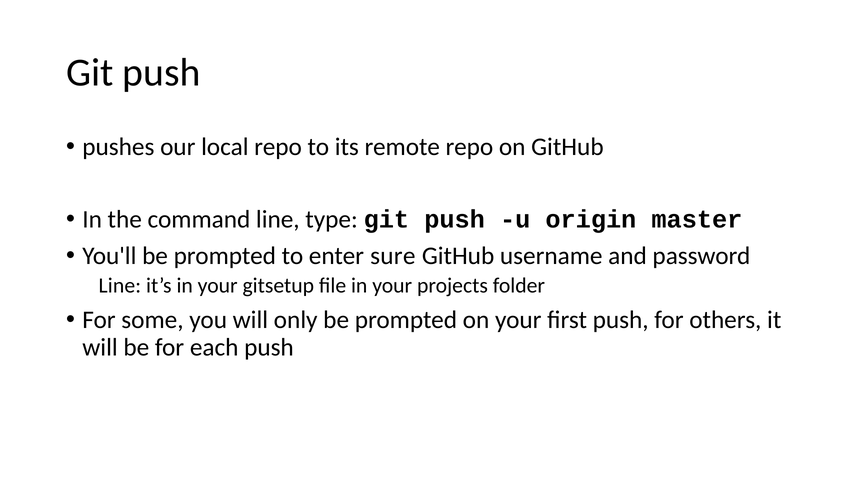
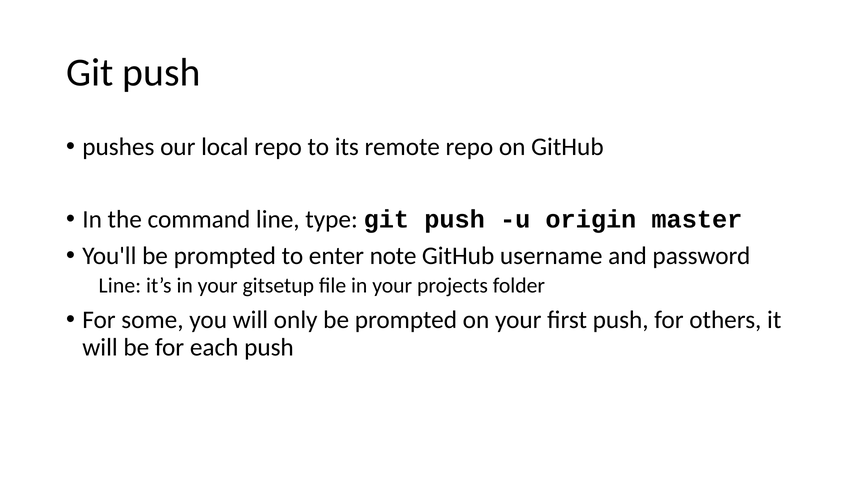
sure: sure -> note (393, 256)
